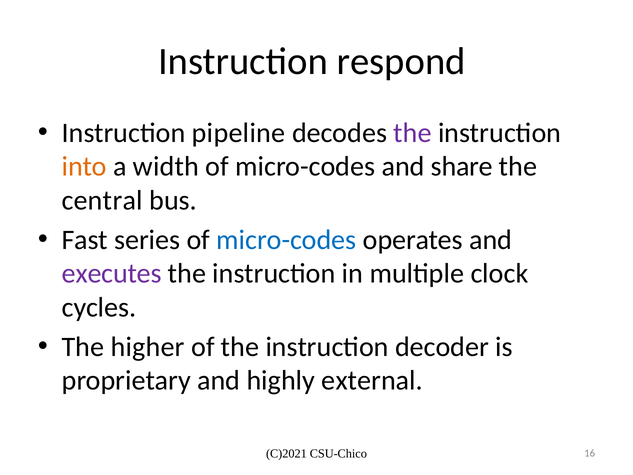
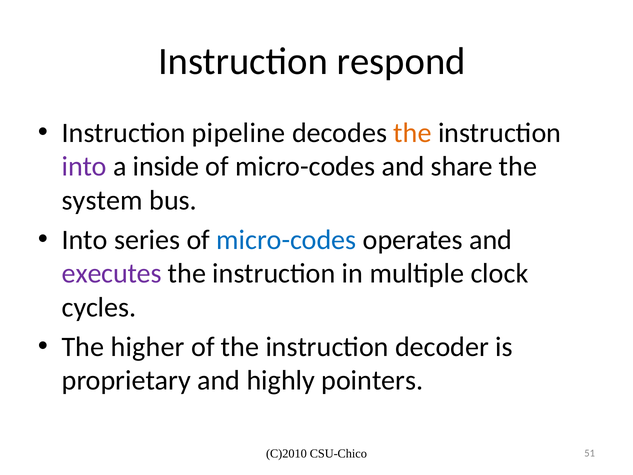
the colour: purple -> orange (413, 133)
into colour: orange -> purple (84, 167)
width: width -> inside (166, 167)
central: central -> system (102, 200)
Fast: Fast -> Into (85, 240)
external: external -> pointers (372, 380)
C)2021: C)2021 -> C)2010 (286, 453)
16: 16 -> 51 (590, 453)
